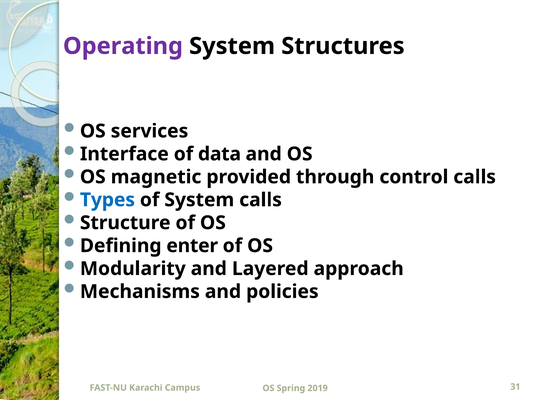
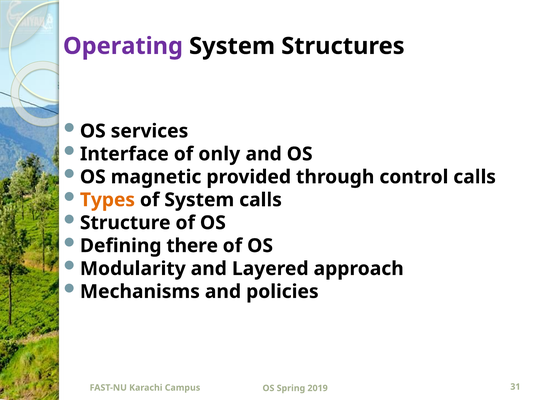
data: data -> only (219, 154)
Types colour: blue -> orange (107, 200)
enter: enter -> there (192, 246)
